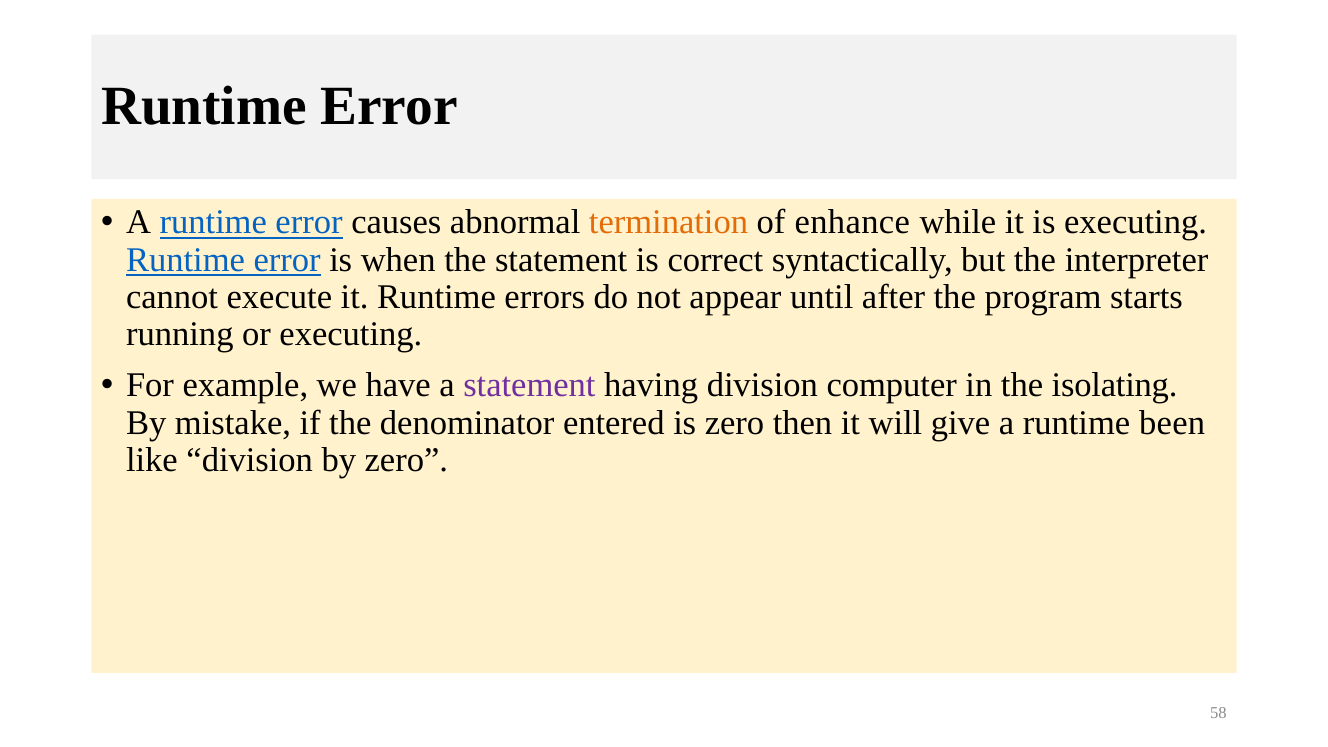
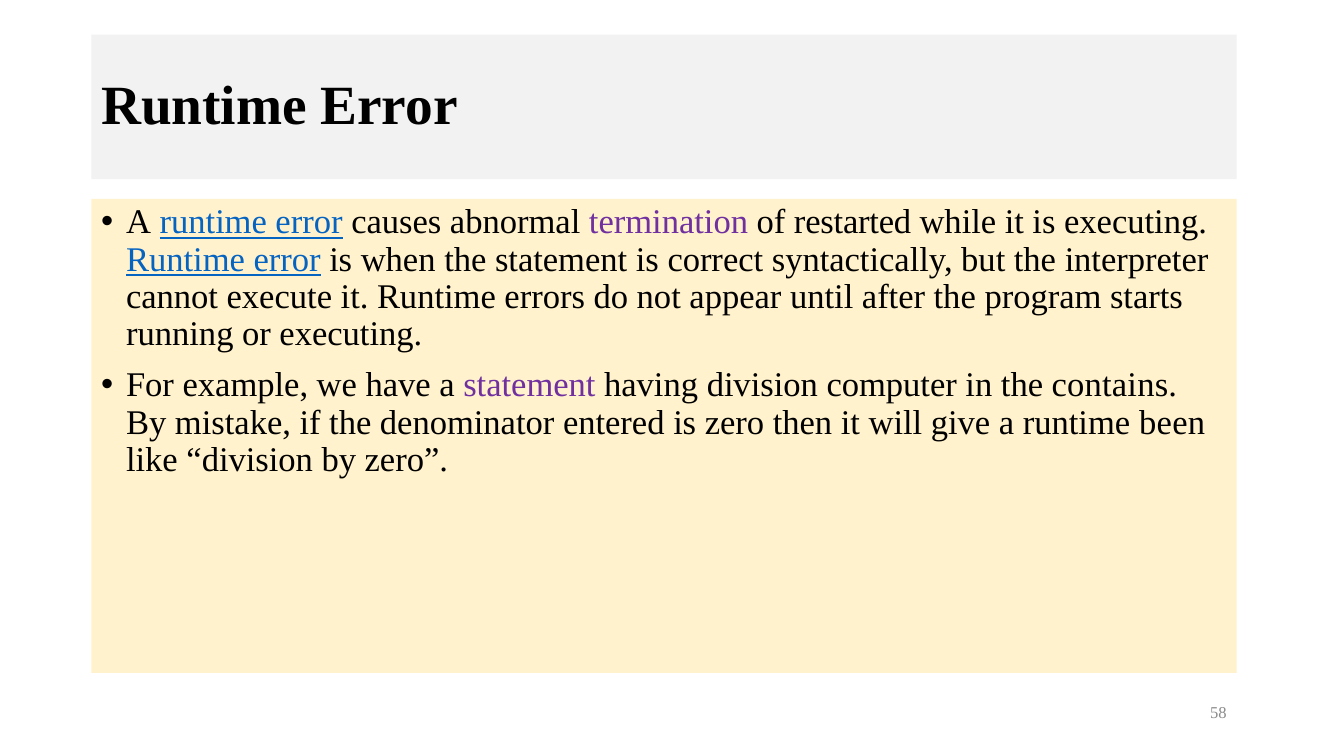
termination colour: orange -> purple (669, 222)
enhance: enhance -> restarted (853, 222)
isolating: isolating -> contains (1114, 385)
